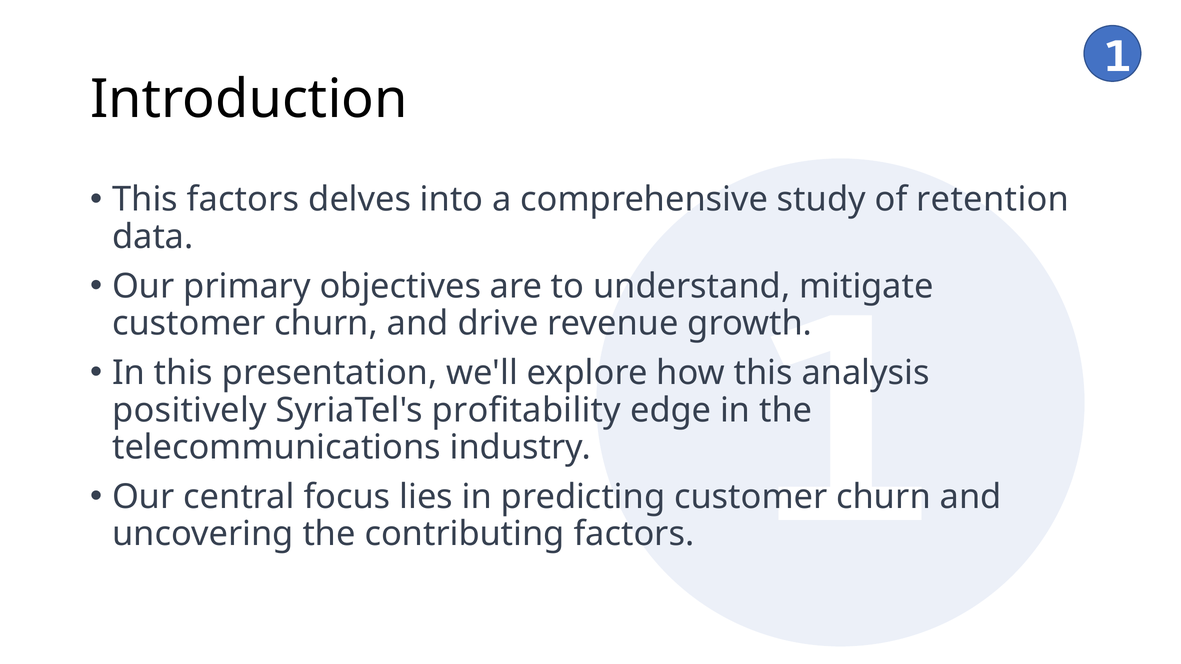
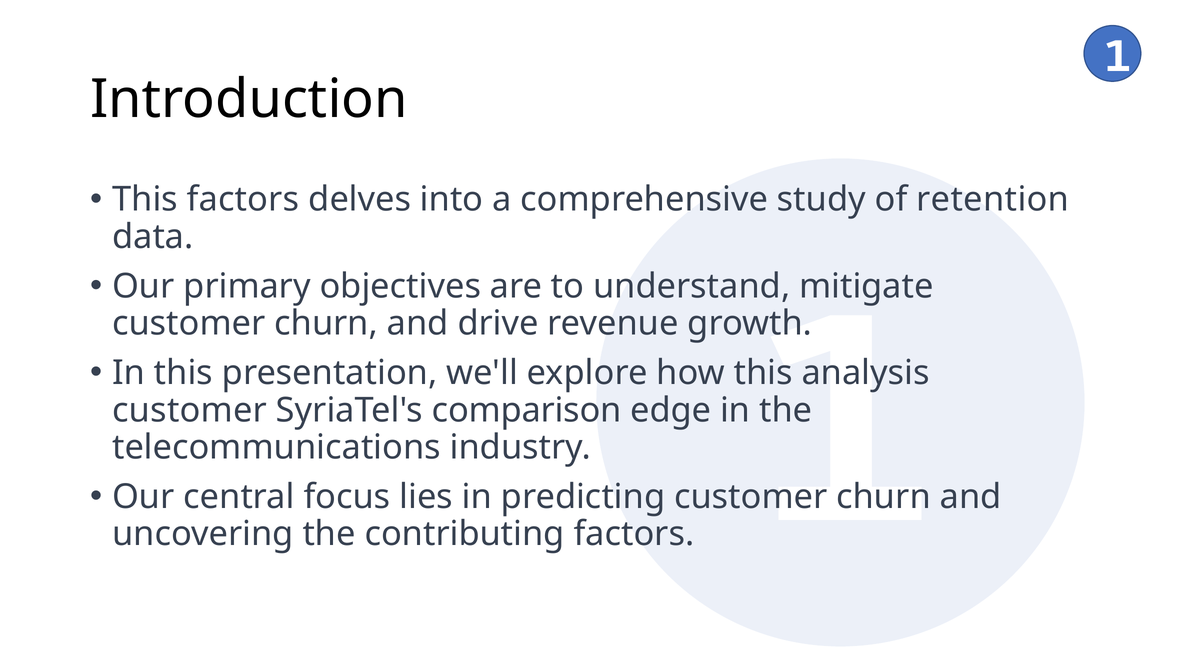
positively: positively -> customer (190, 410)
profitability: profitability -> comparison (527, 410)
